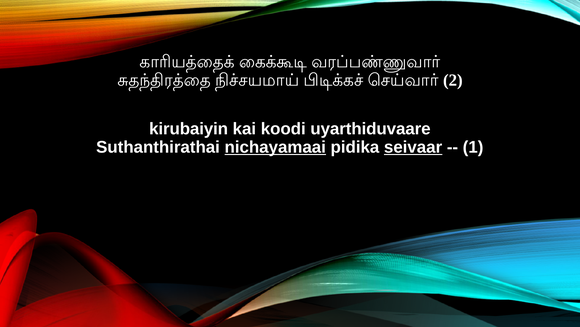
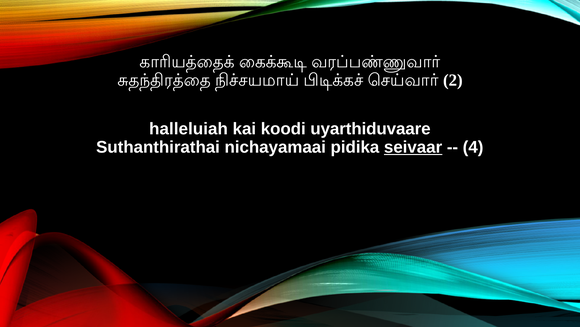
kirubaiyin: kirubaiyin -> halleluiah (189, 129)
nichayamaai underline: present -> none (275, 147)
1: 1 -> 4 (473, 147)
